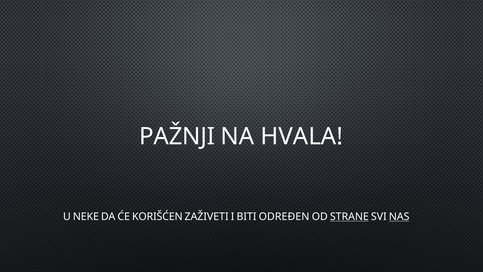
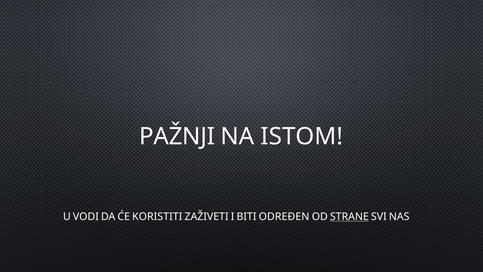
HVALA: HVALA -> ISTOM (302, 136)
NEKE: NEKE -> VODI (86, 216)
KORIŠĆEN: KORIŠĆEN -> KORISTITI (157, 216)
NAS underline: present -> none (399, 216)
